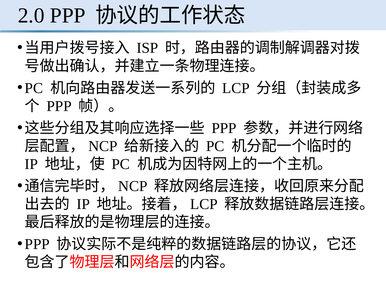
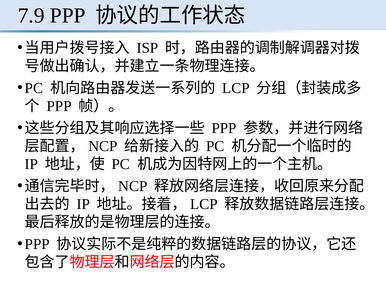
2.0: 2.0 -> 7.9 (31, 16)
